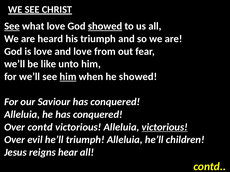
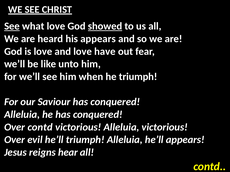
his triumph: triumph -> appears (98, 39)
from: from -> have (105, 52)
him underline: present -> none (68, 77)
he showed: showed -> triumph (138, 77)
victorious underline: present -> none (165, 127)
he’ll children: children -> appears (185, 140)
